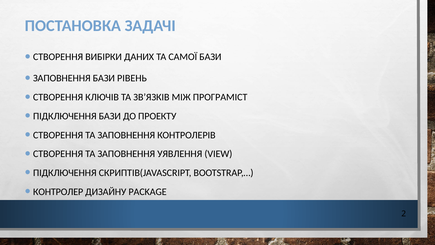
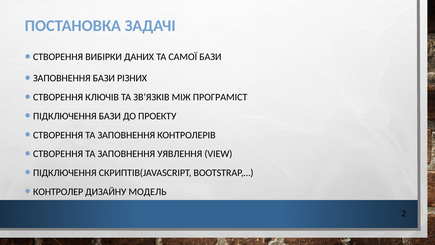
РІВЕНЬ: РІВЕНЬ -> РІЗНИХ (132, 78)
PACKAGE: PACKAGE -> МОДЕЛЬ (148, 192)
